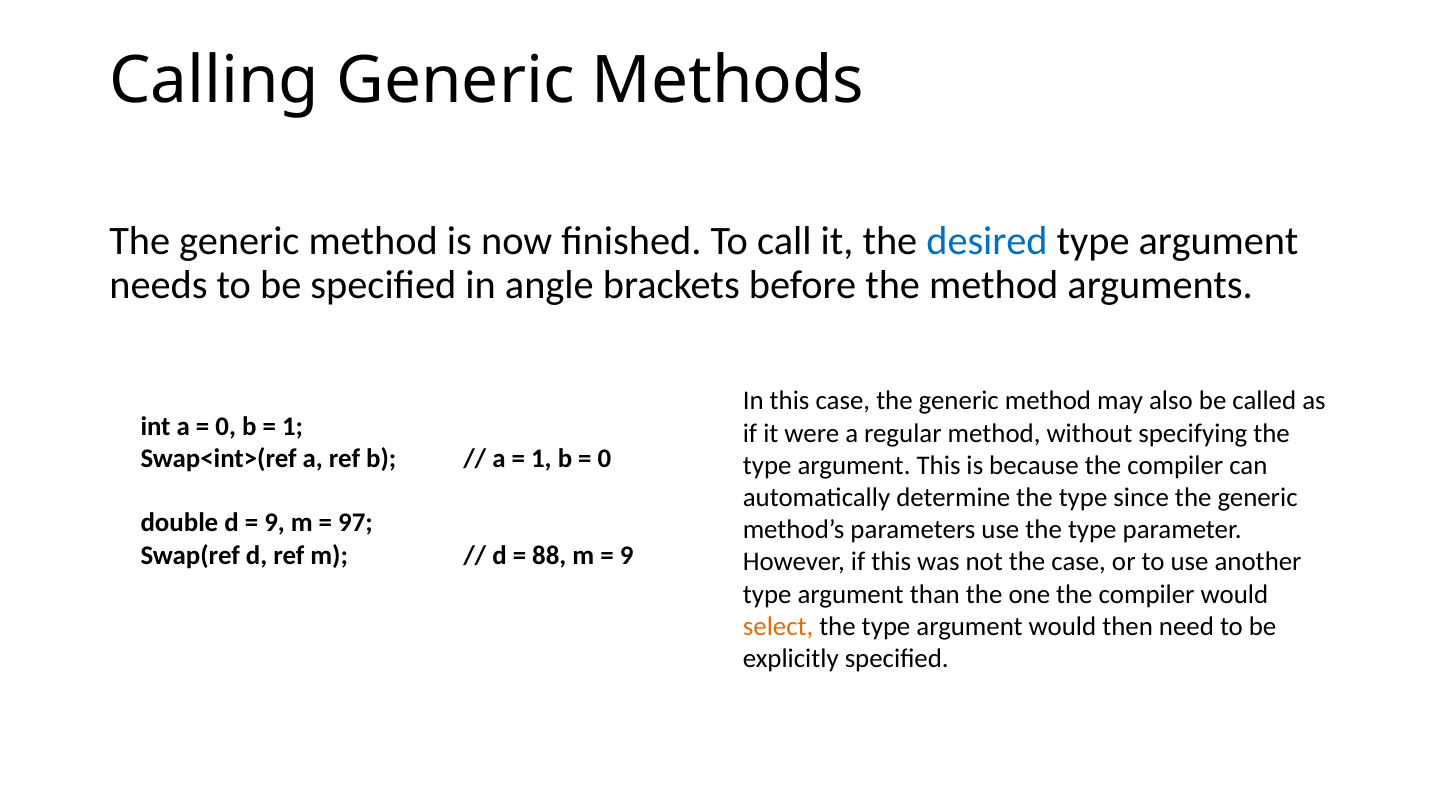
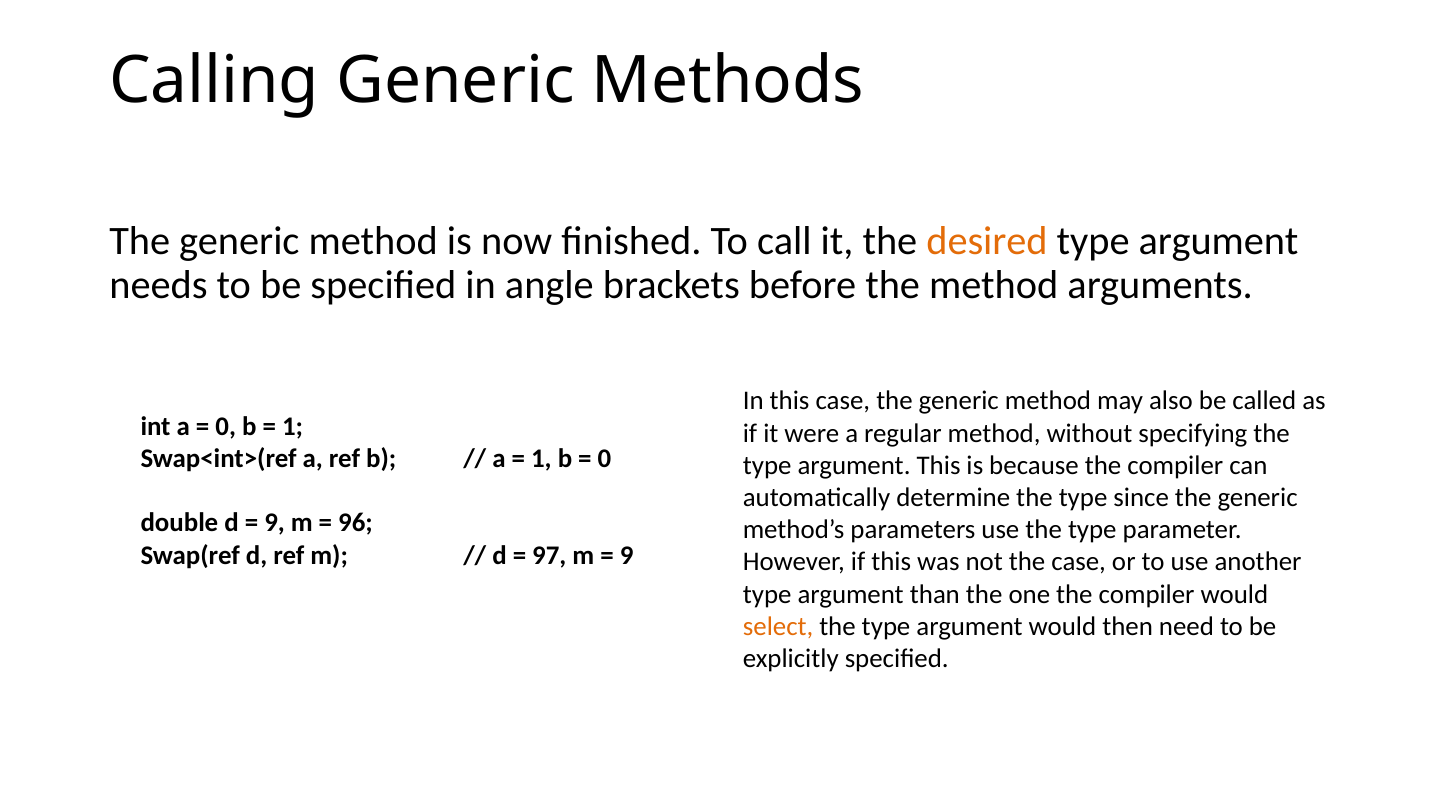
desired colour: blue -> orange (987, 242)
97: 97 -> 96 (356, 523)
88: 88 -> 97 (549, 556)
